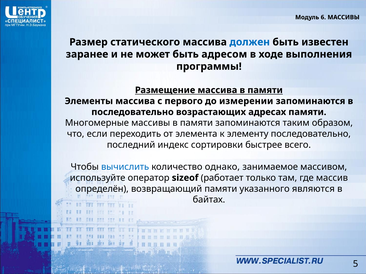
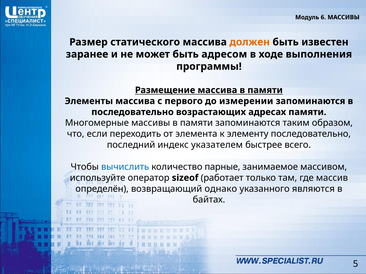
должен colour: blue -> orange (250, 42)
сортировки: сортировки -> указателем (217, 145)
однако: однако -> парные (222, 167)
возвращающий памяти: памяти -> однако (221, 189)
